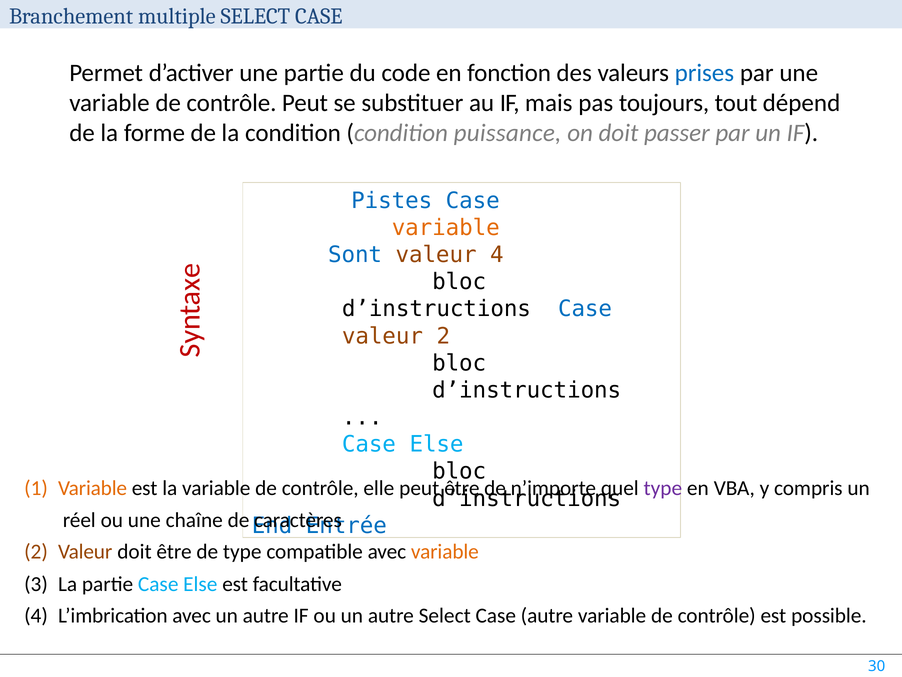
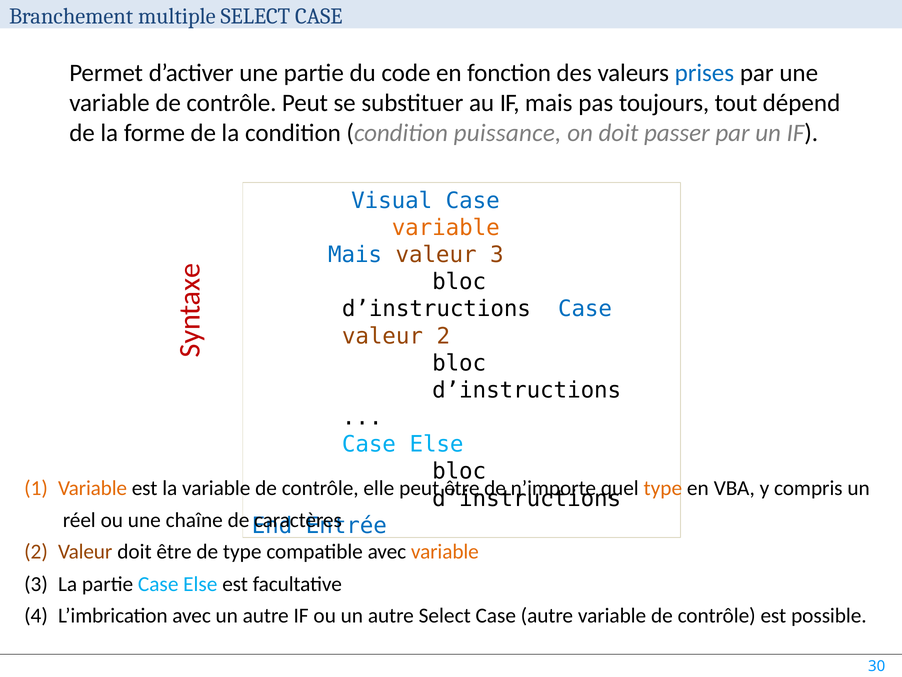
Pistes: Pistes -> Visual (392, 201)
Sont: Sont -> Mais (355, 255)
valeur 4: 4 -> 3 (497, 255)
type colour: purple -> orange (663, 488)
